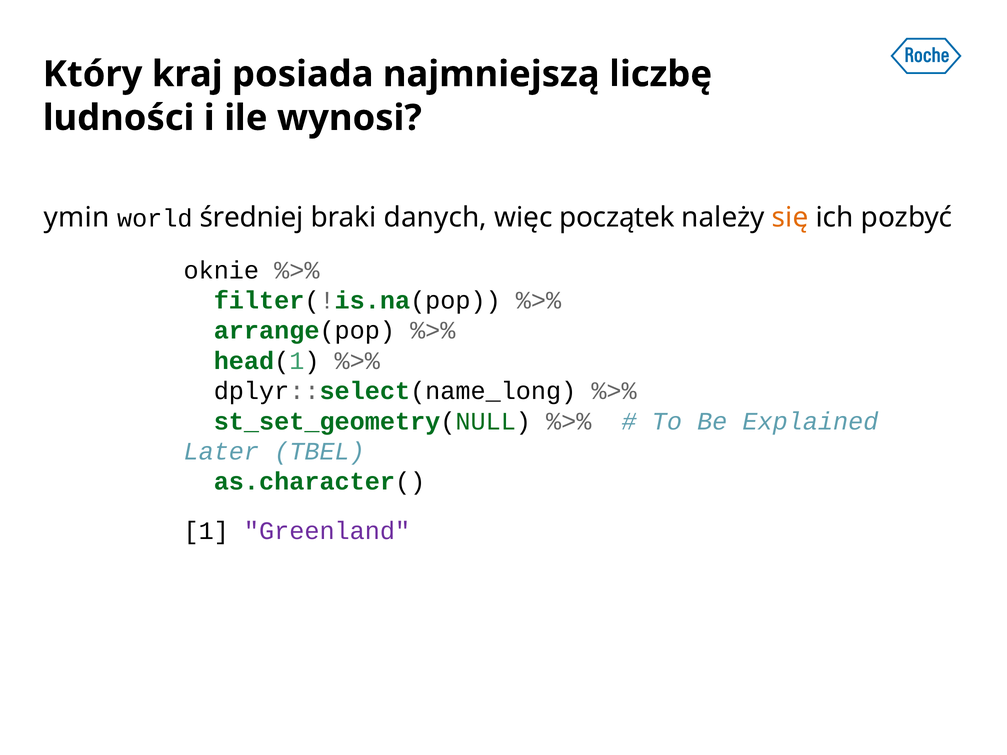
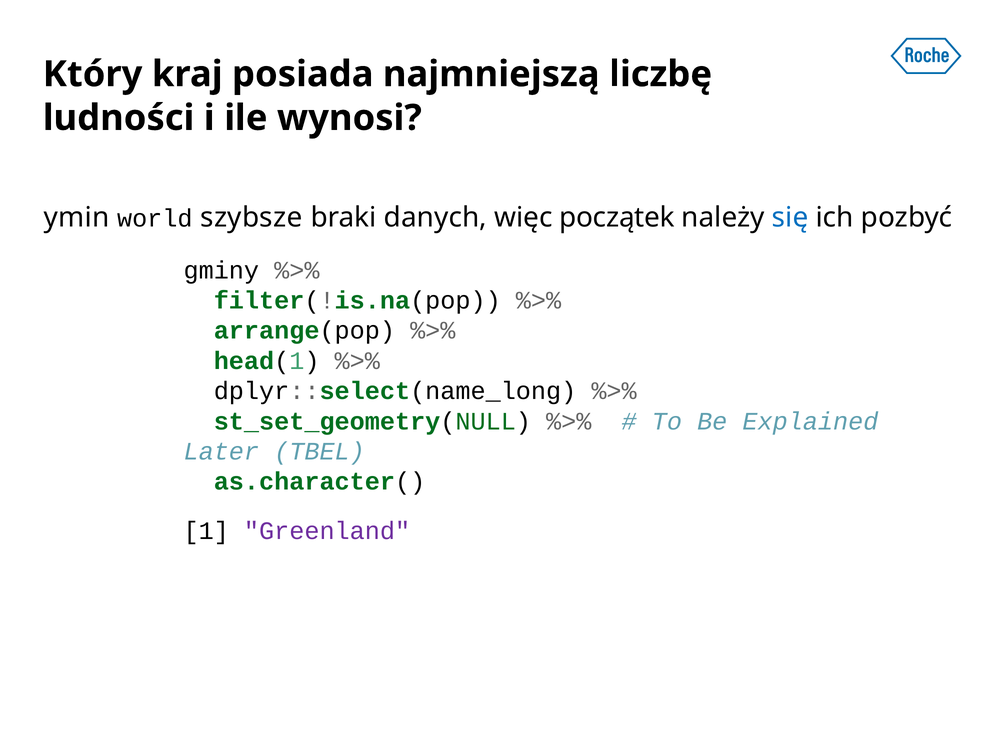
średniej: średniej -> szybsze (251, 218)
się colour: orange -> blue (790, 218)
oknie: oknie -> gminy (221, 270)
